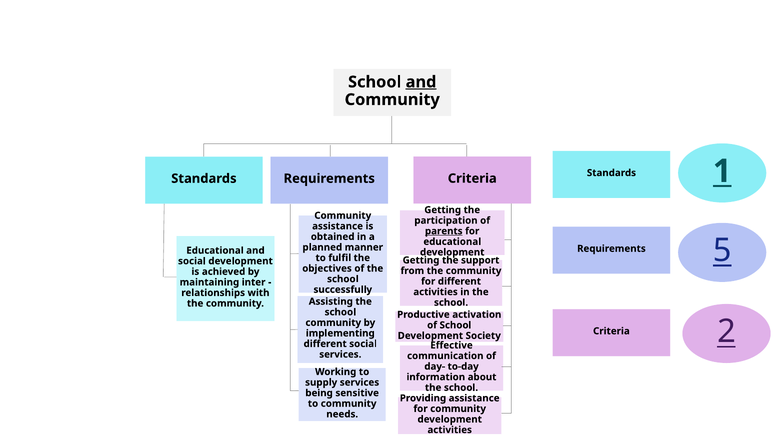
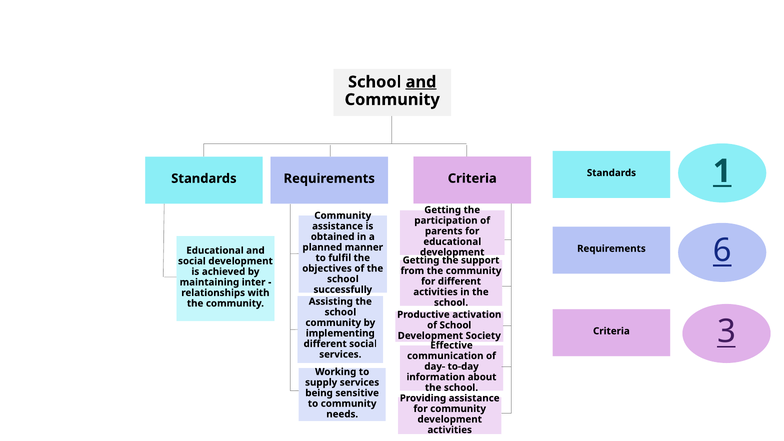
parents underline: present -> none (444, 231)
5: 5 -> 6 (722, 251)
2: 2 -> 3 (727, 332)
